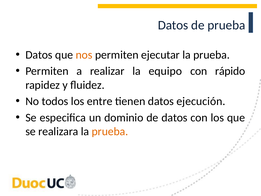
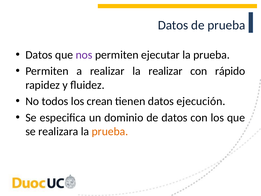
nos colour: orange -> purple (84, 55)
la equipo: equipo -> realizar (166, 71)
entre: entre -> crean (100, 101)
